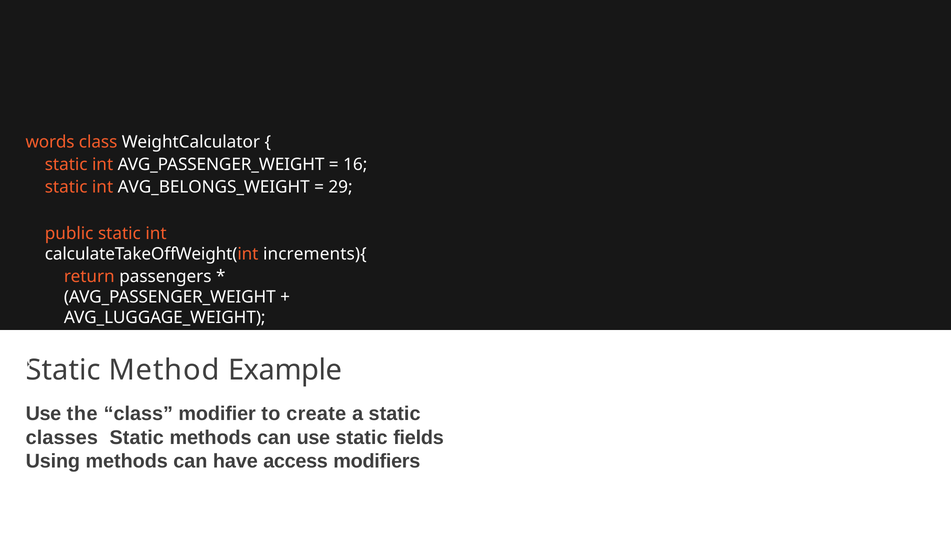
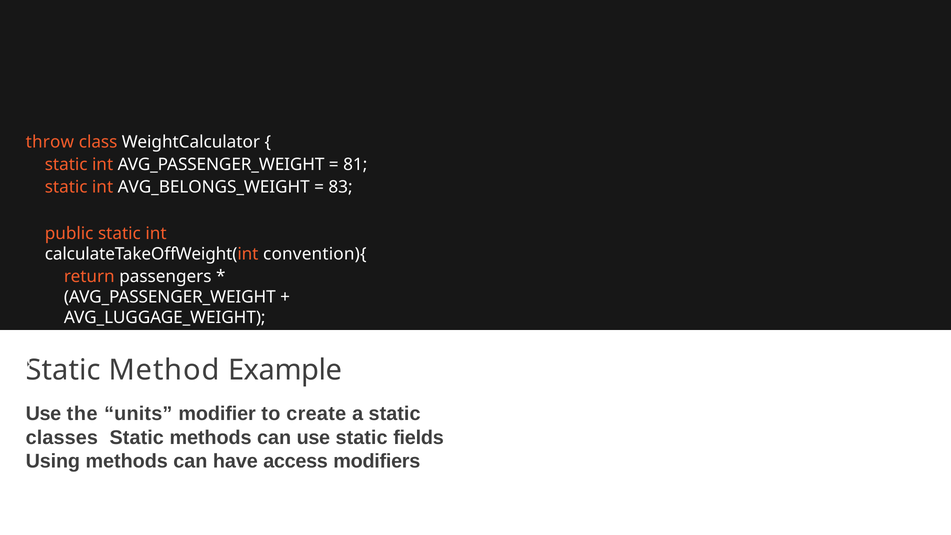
words: words -> throw (50, 142)
16: 16 -> 81 (355, 164)
29: 29 -> 83 (341, 187)
increments){: increments){ -> convention){ (315, 254)
the class: class -> units (138, 414)
